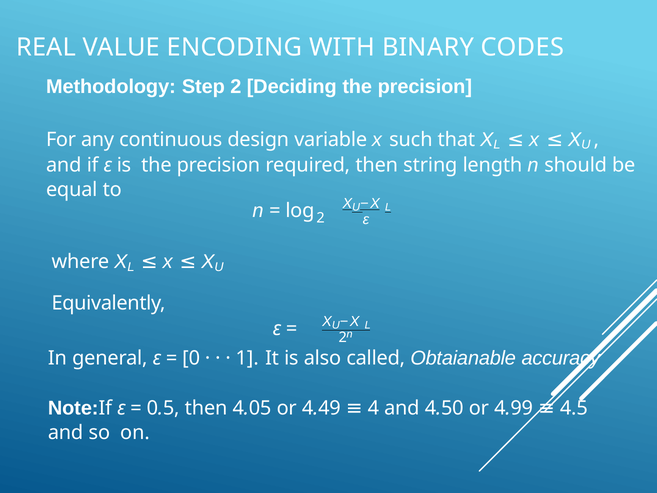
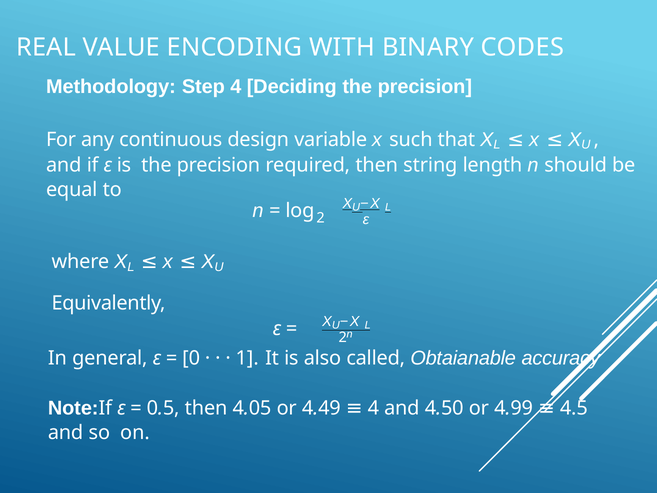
Step 2: 2 -> 4 (236, 87)
